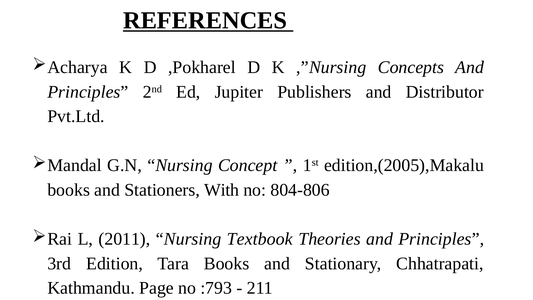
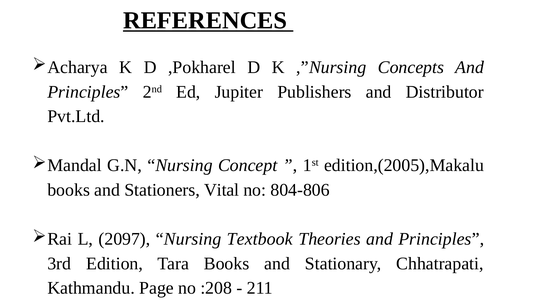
With: With -> Vital (222, 190)
2011: 2011 -> 2097 (124, 239)
:793: :793 -> :208 (216, 288)
